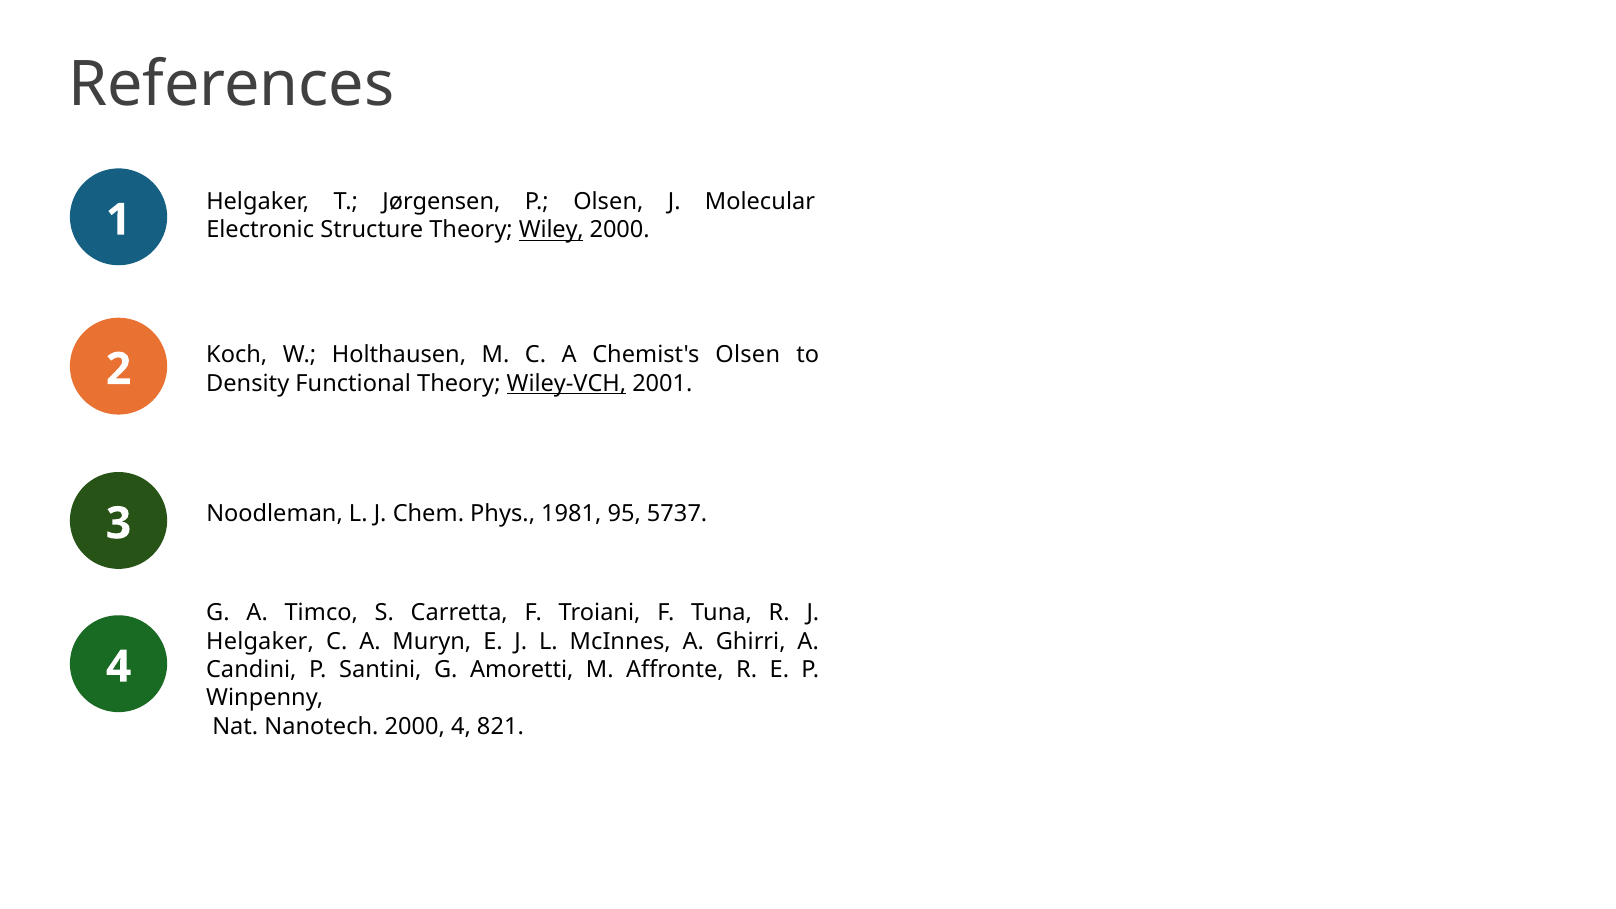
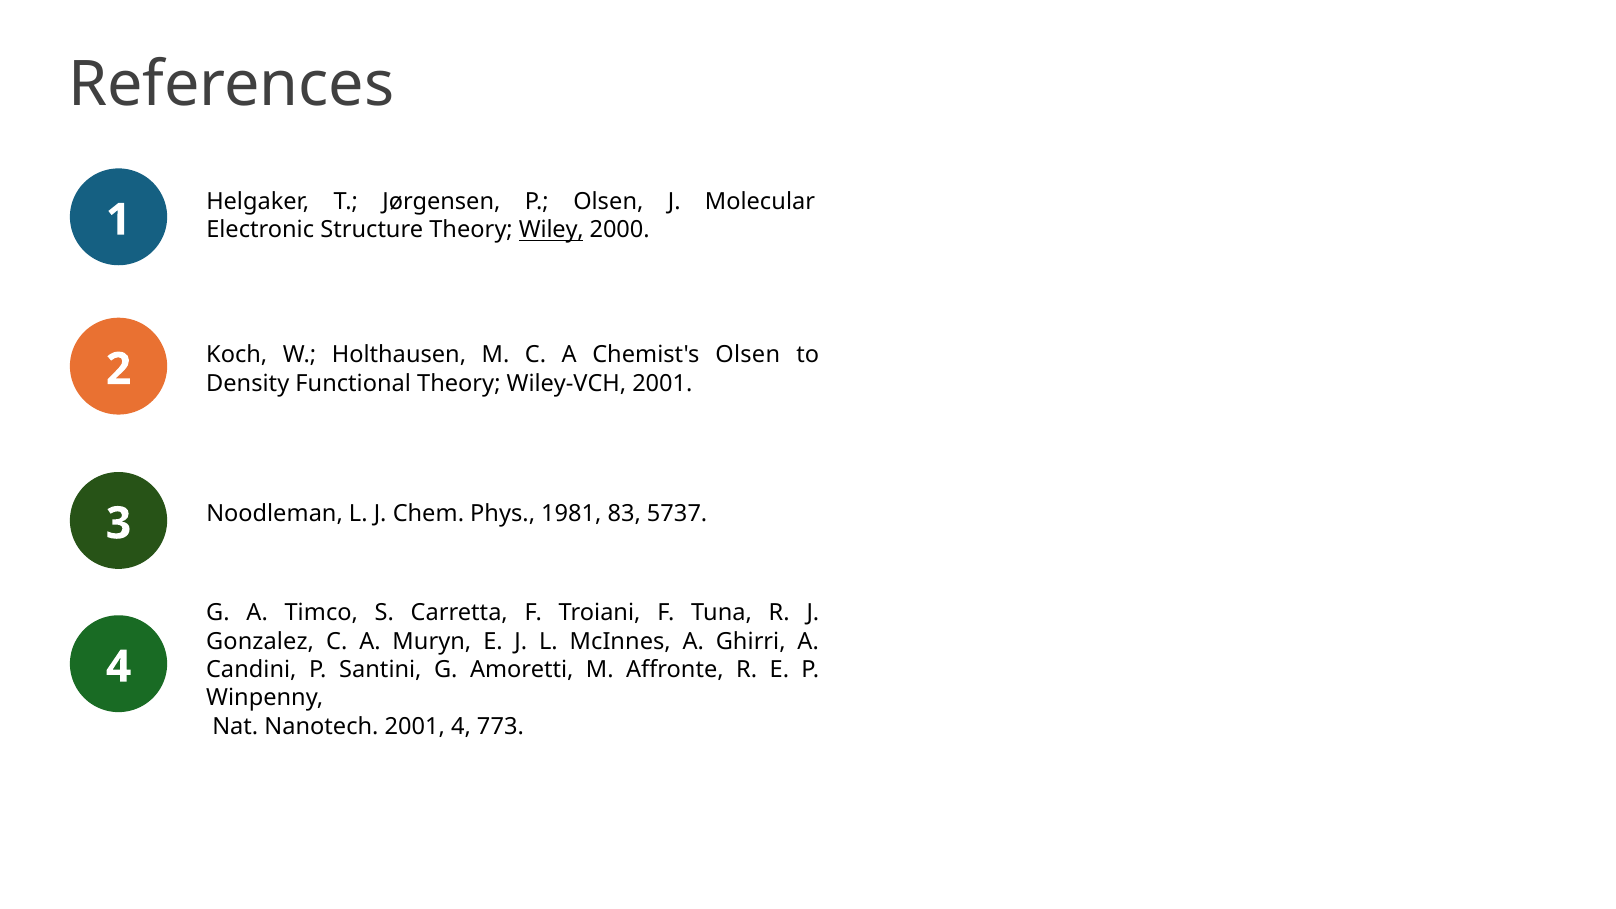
Wiley-VCH underline: present -> none (566, 383)
95: 95 -> 83 (624, 513)
Helgaker: Helgaker -> Gonzalez (260, 641)
Nanotech 2000: 2000 -> 2001 (415, 726)
821: 821 -> 773 (500, 726)
